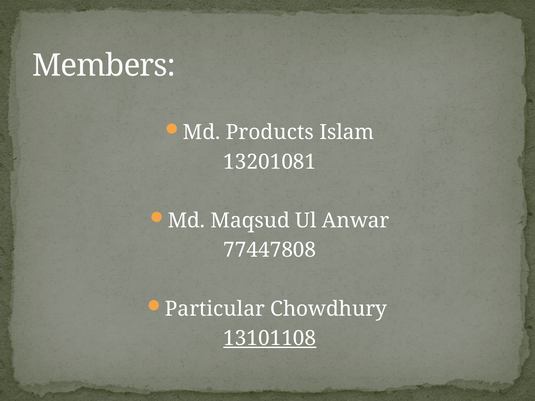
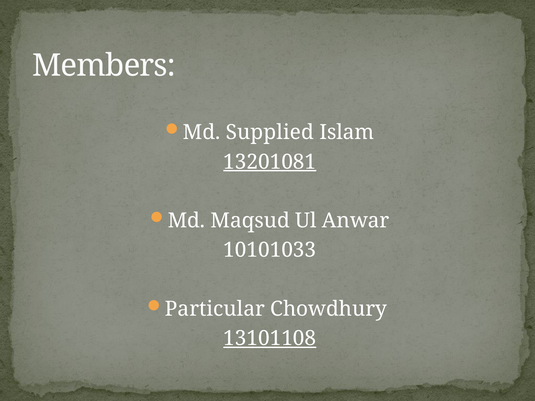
Products: Products -> Supplied (270, 132)
13201081 underline: none -> present (270, 162)
77447808: 77447808 -> 10101033 (270, 250)
